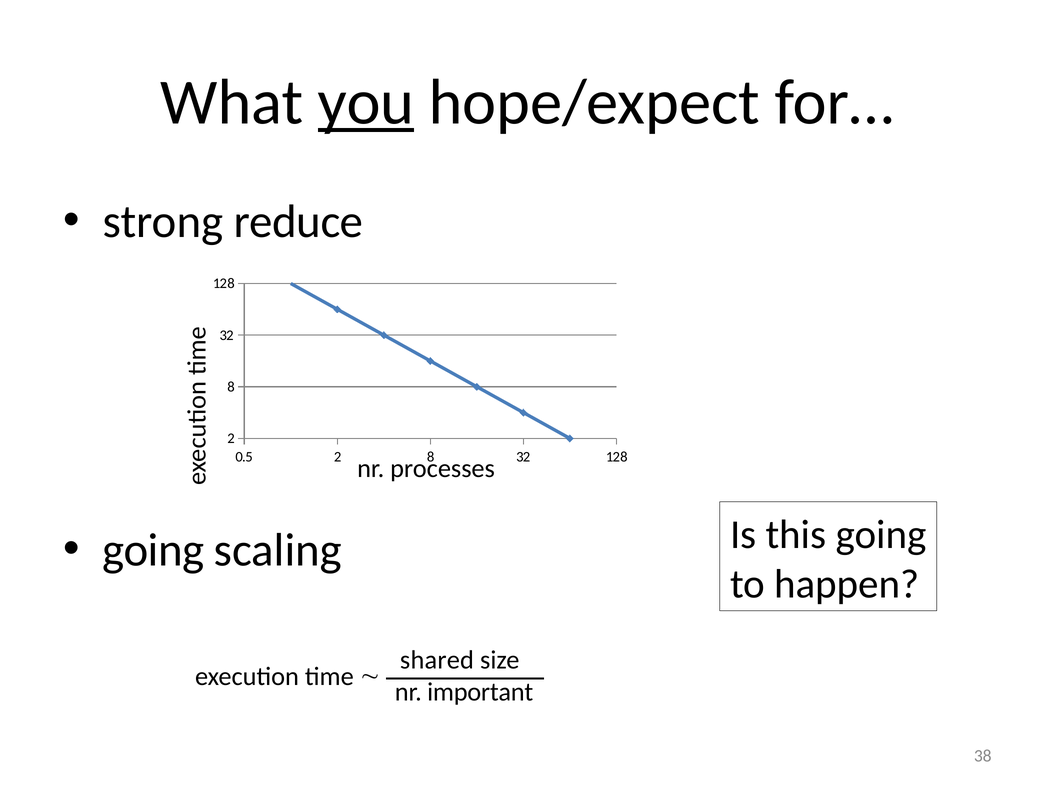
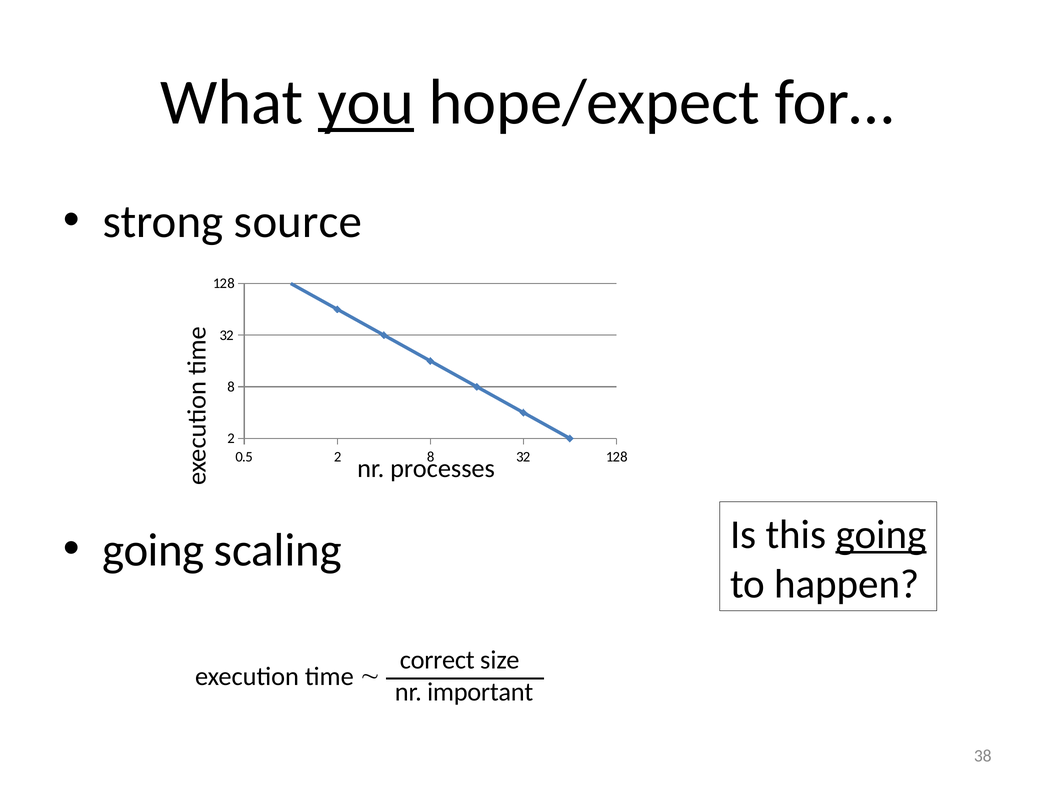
reduce: reduce -> source (298, 221)
going underline: none -> present (881, 534)
shared: shared -> correct (437, 659)
